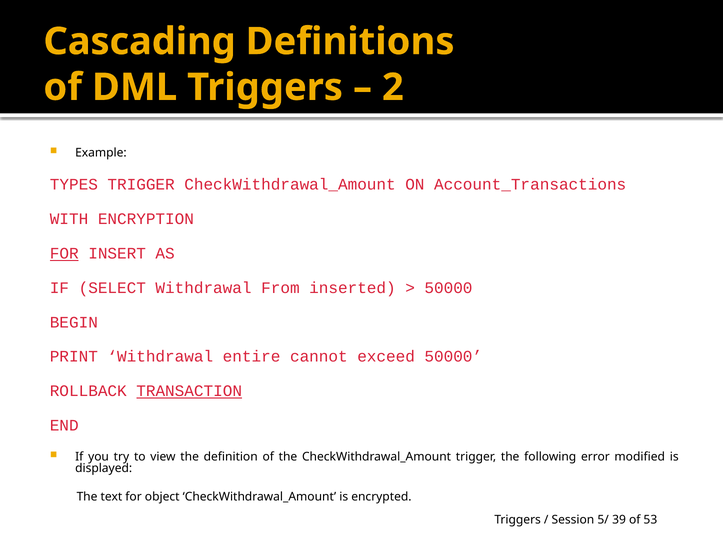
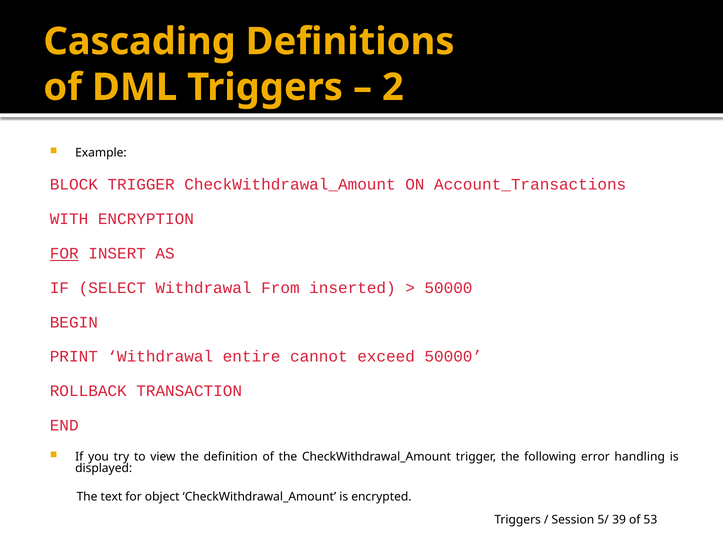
TYPES: TYPES -> BLOCK (74, 185)
TRANSACTION underline: present -> none (189, 391)
modified: modified -> handling (640, 457)
